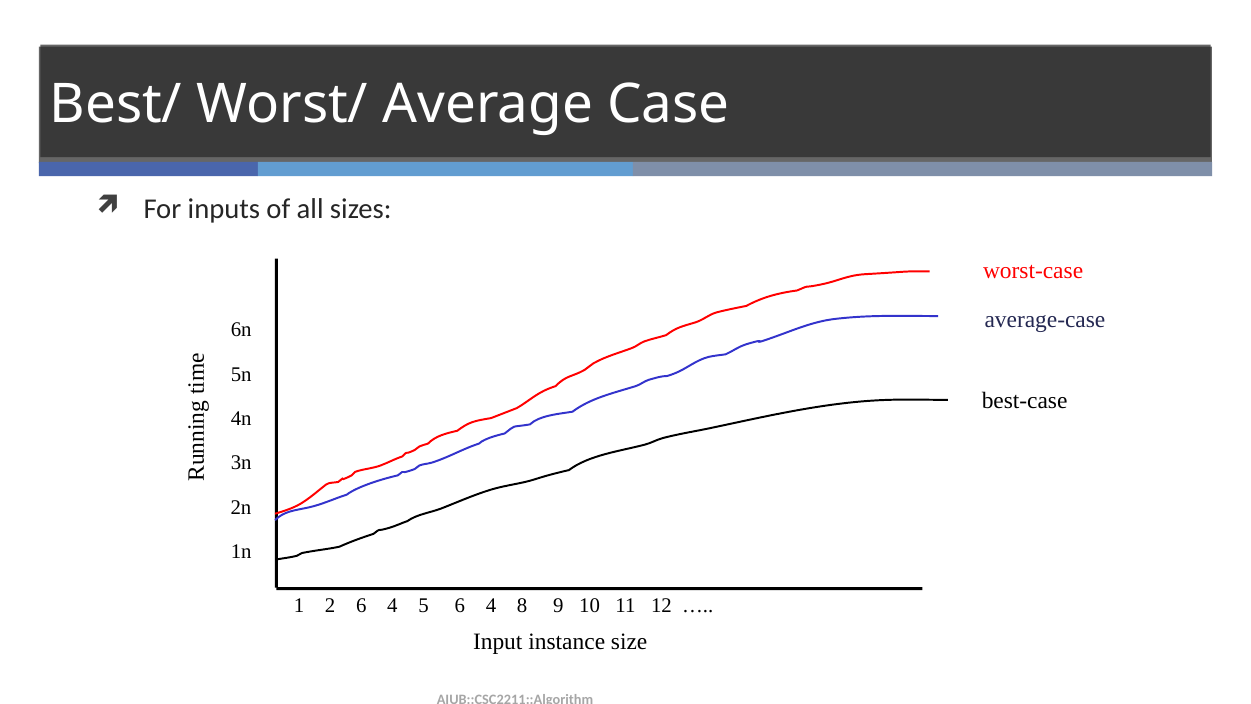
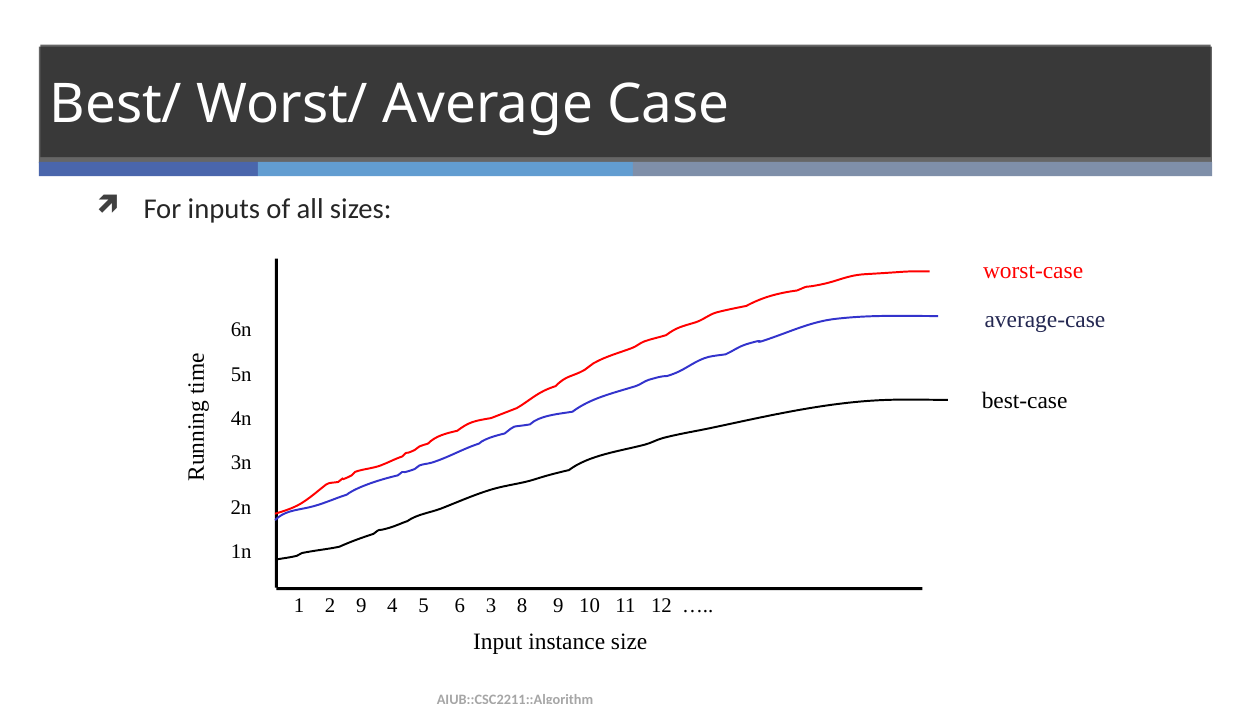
2 6: 6 -> 9 (361, 606)
5 6 4: 4 -> 3 (491, 606)
